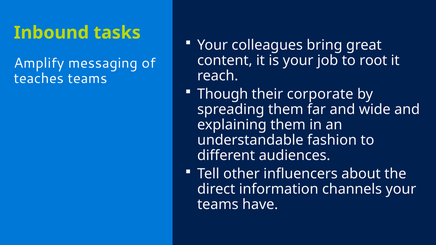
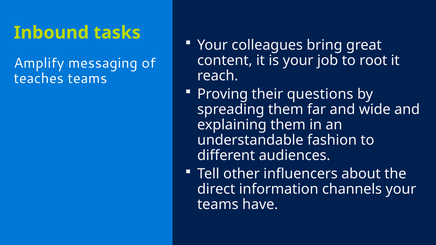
Though: Though -> Proving (223, 94)
corporate: corporate -> questions (320, 94)
